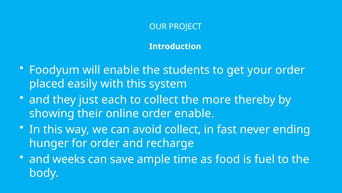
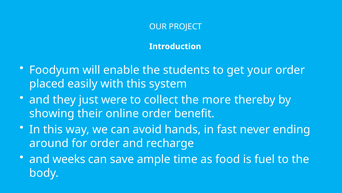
each: each -> were (114, 99)
order enable: enable -> benefit (194, 113)
avoid collect: collect -> hands (183, 129)
hunger: hunger -> around (49, 143)
